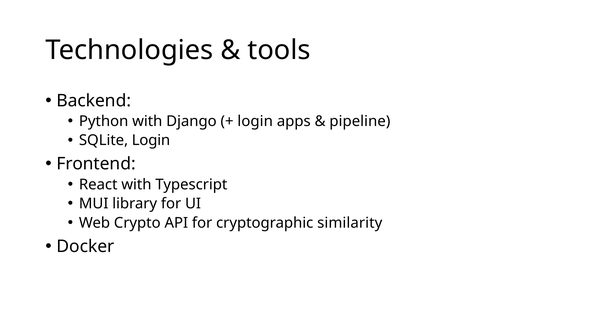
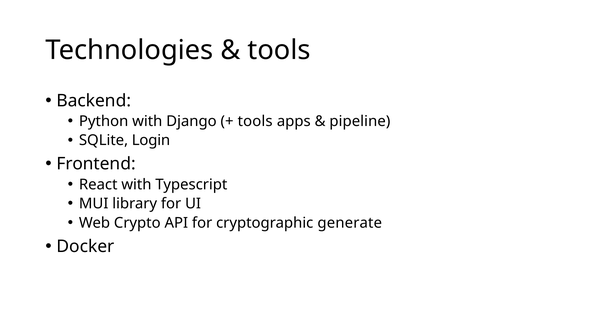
login: login -> tools (255, 121)
similarity: similarity -> generate (350, 223)
